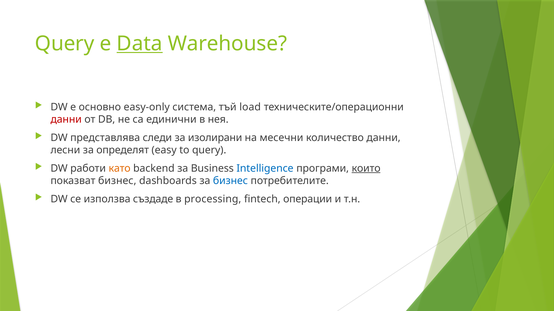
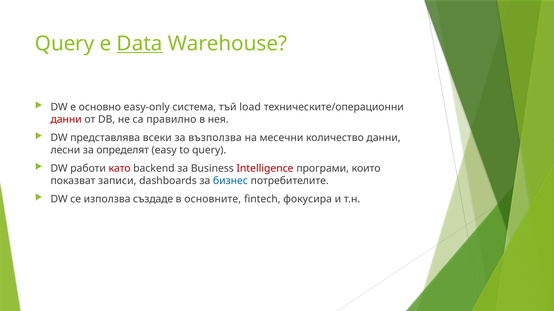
единични: единични -> правилно (171, 120)
следи: следи -> всеки (157, 138)
изолирани: изолирани -> възползва (215, 138)
като colour: orange -> red (120, 169)
Intelligence colour: blue -> red (265, 169)
които underline: present -> none (366, 169)
показват бизнес: бизнес -> записи (117, 181)
processing: processing -> основните (213, 199)
операции: операции -> фокусира (308, 199)
